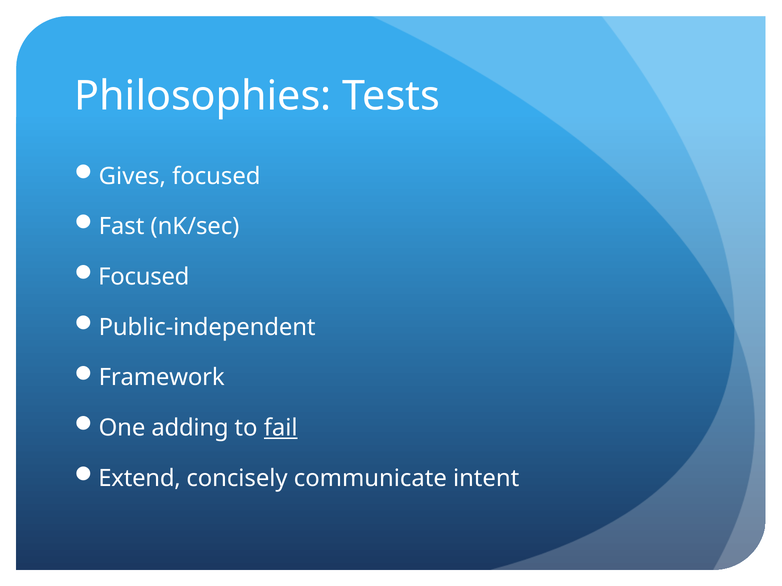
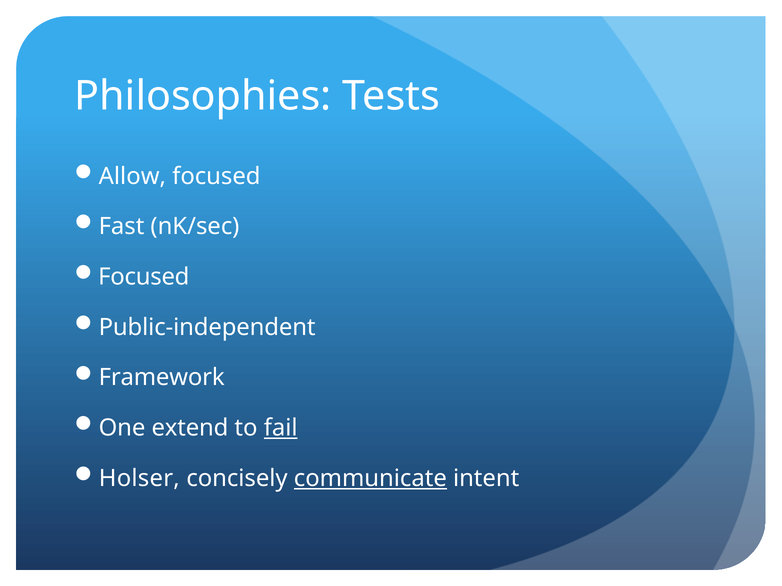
Gives: Gives -> Allow (132, 176)
adding: adding -> extend (190, 428)
Extend: Extend -> Holser (139, 479)
communicate underline: none -> present (370, 479)
